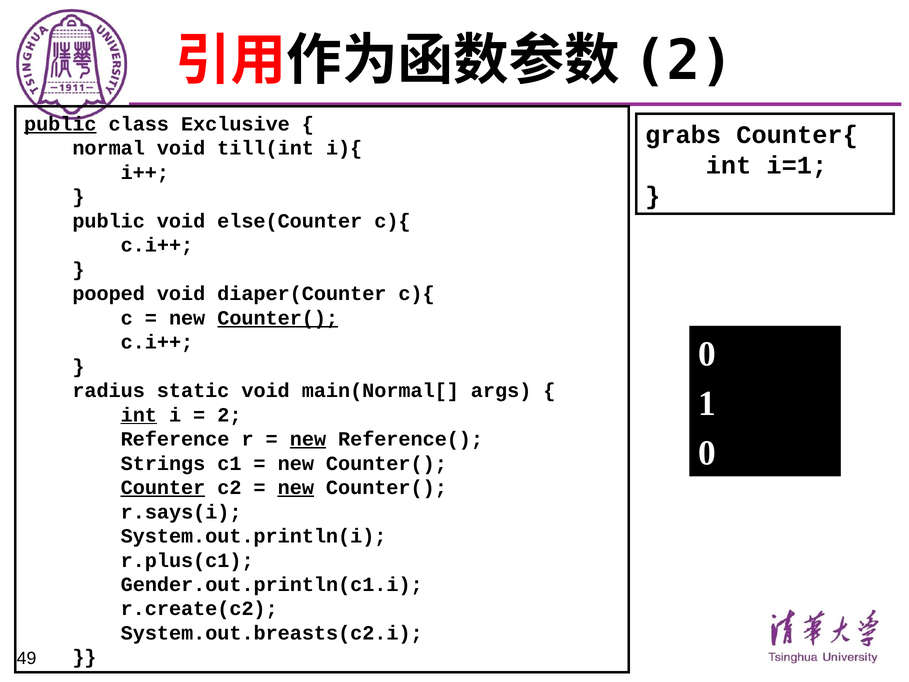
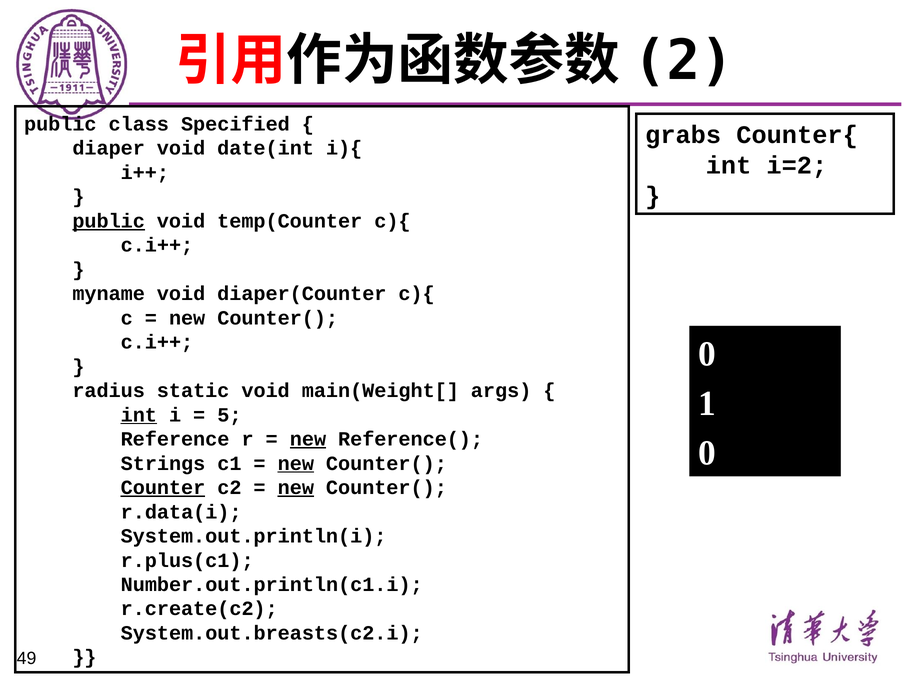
public underline: present -> none (60, 124)
Exclusive: Exclusive -> Specified (235, 124)
normal: normal -> diaper (109, 148)
till(int: till(int -> date(int (266, 148)
i=1: i=1 -> i=2 (797, 165)
public underline: none -> present (109, 221)
else(Counter: else(Counter -> temp(Counter (290, 221)
pooped: pooped -> myname (109, 294)
Counter( underline: present -> none (278, 318)
main(Normal[: main(Normal[ -> main(Weight[ (380, 391)
2: 2 -> 5 (229, 415)
new underline: none -> present (296, 463)
r.says(i: r.says(i -> r.data(i (181, 512)
Gender.out.println(c1.i: Gender.out.println(c1.i -> Number.out.println(c1.i (272, 584)
